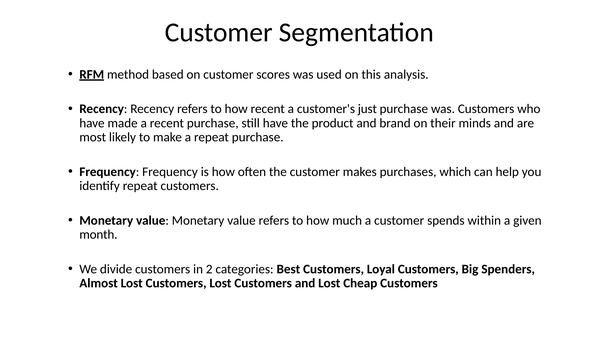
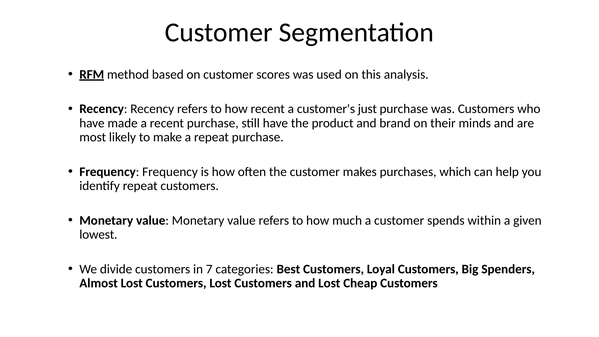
month: month -> lowest (98, 235)
2: 2 -> 7 (209, 269)
